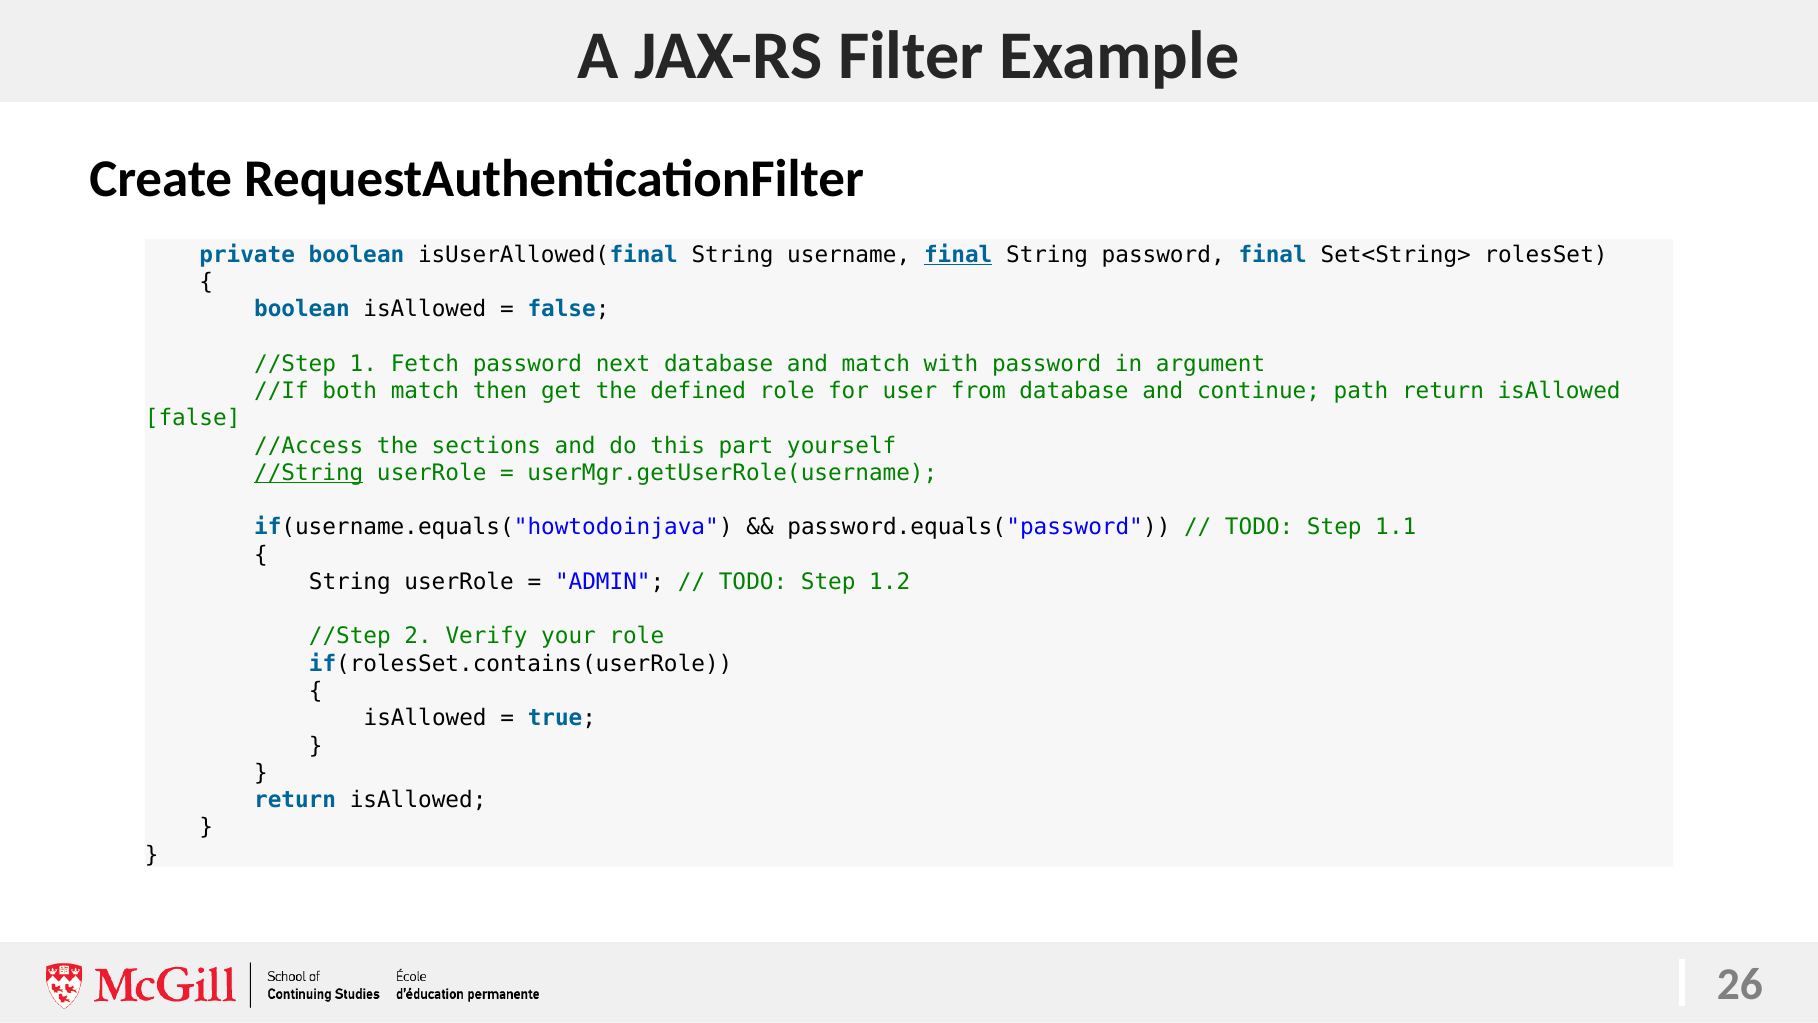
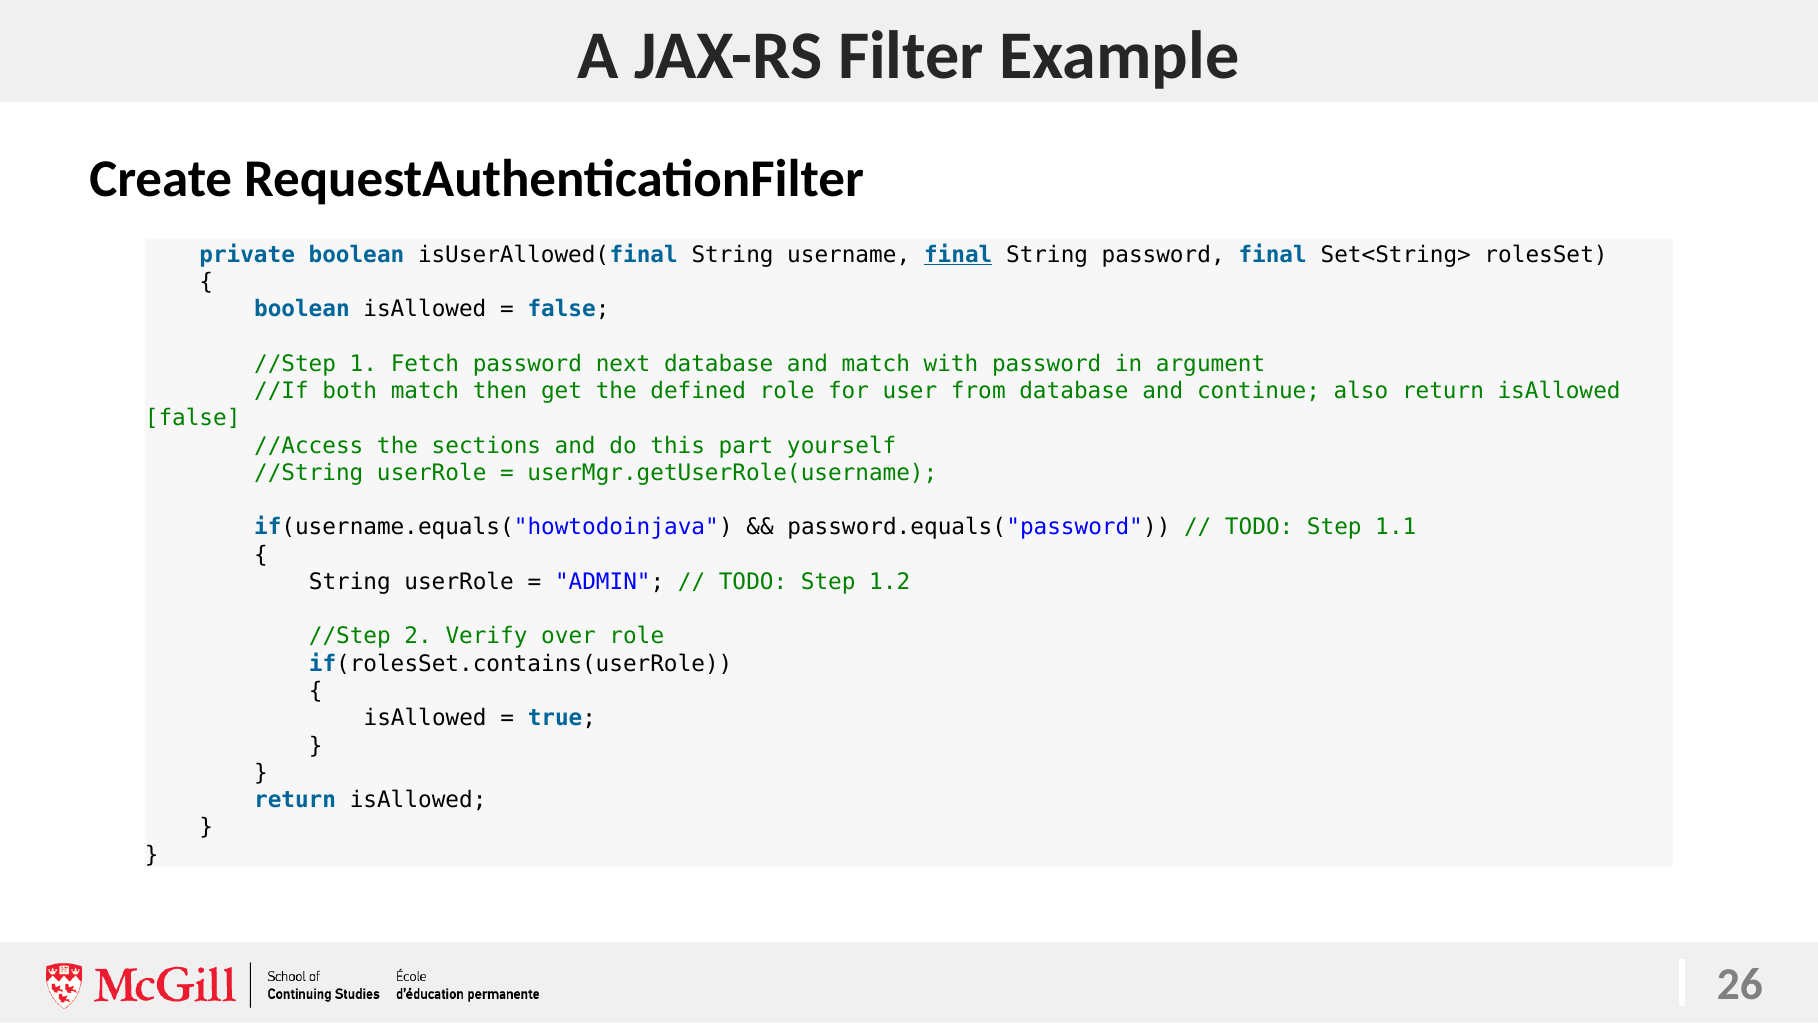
path: path -> also (1361, 391)
//String underline: present -> none (309, 473)
your: your -> over (569, 636)
